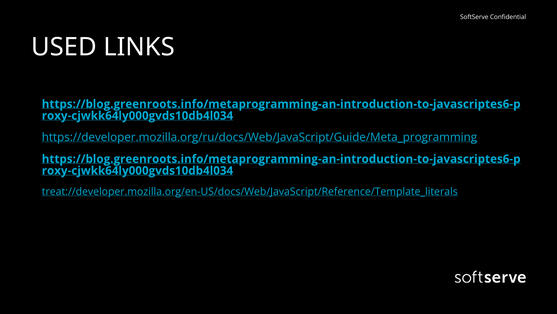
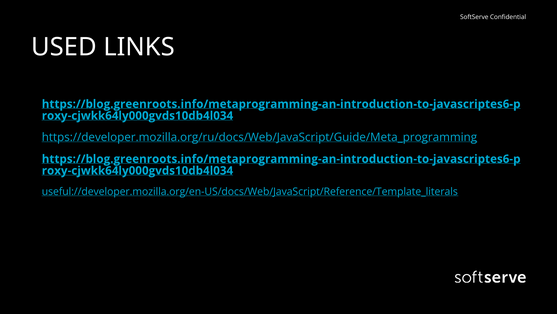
treat://developer.mozilla.org/en-US/docs/Web/JavaScript/Reference/Template_literals: treat://developer.mozilla.org/en-US/docs/Web/JavaScript/Reference/Template_literals -> useful://developer.mozilla.org/en-US/docs/Web/JavaScript/Reference/Template_literals (250, 191)
